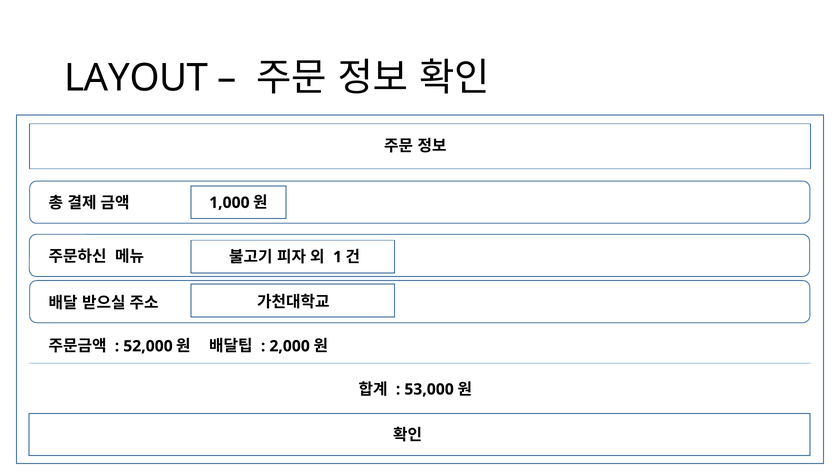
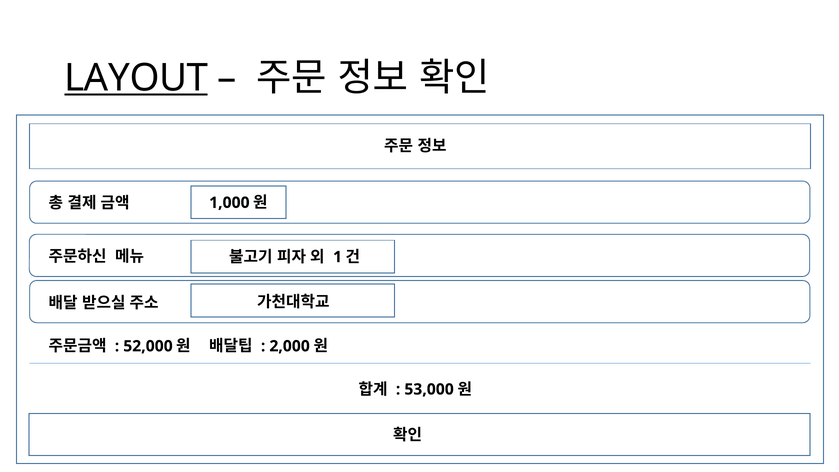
LAYOUT underline: none -> present (136, 78)
